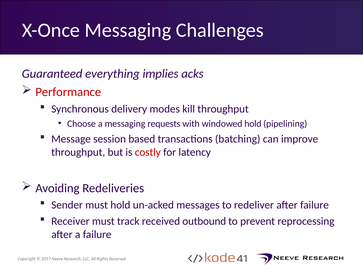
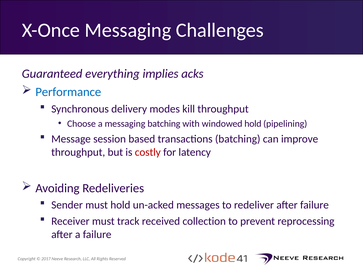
Performance colour: red -> blue (68, 92)
messaging requests: requests -> batching (164, 124)
outbound: outbound -> collection (204, 221)
